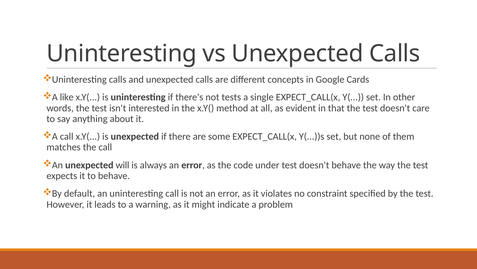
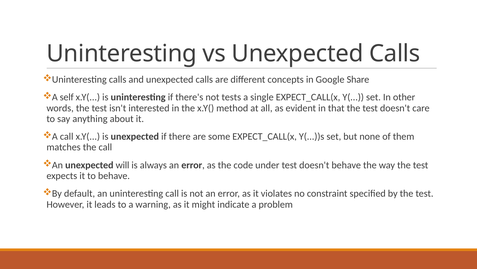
Cards: Cards -> Share (358, 79)
like: like -> self (67, 97)
